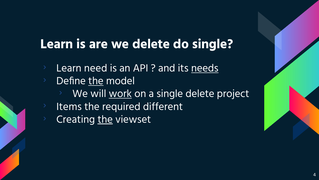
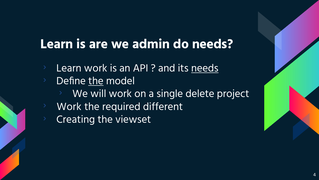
we delete: delete -> admin (151, 44)
do single: single -> needs (213, 44)
Learn need: need -> work (96, 68)
work underline: present -> none (120, 93)
Items: Items -> Work (69, 106)
the underline: present -> none (105, 119)
